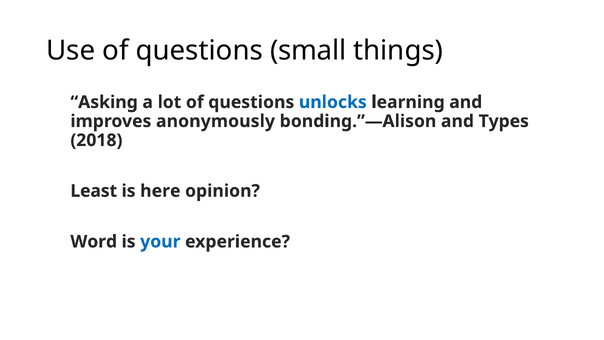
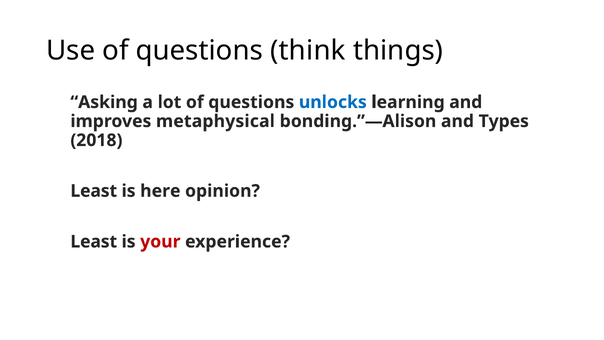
small: small -> think (308, 51)
anonymously: anonymously -> metaphysical (215, 121)
Word: Word -> Least (94, 241)
your colour: blue -> red (160, 241)
